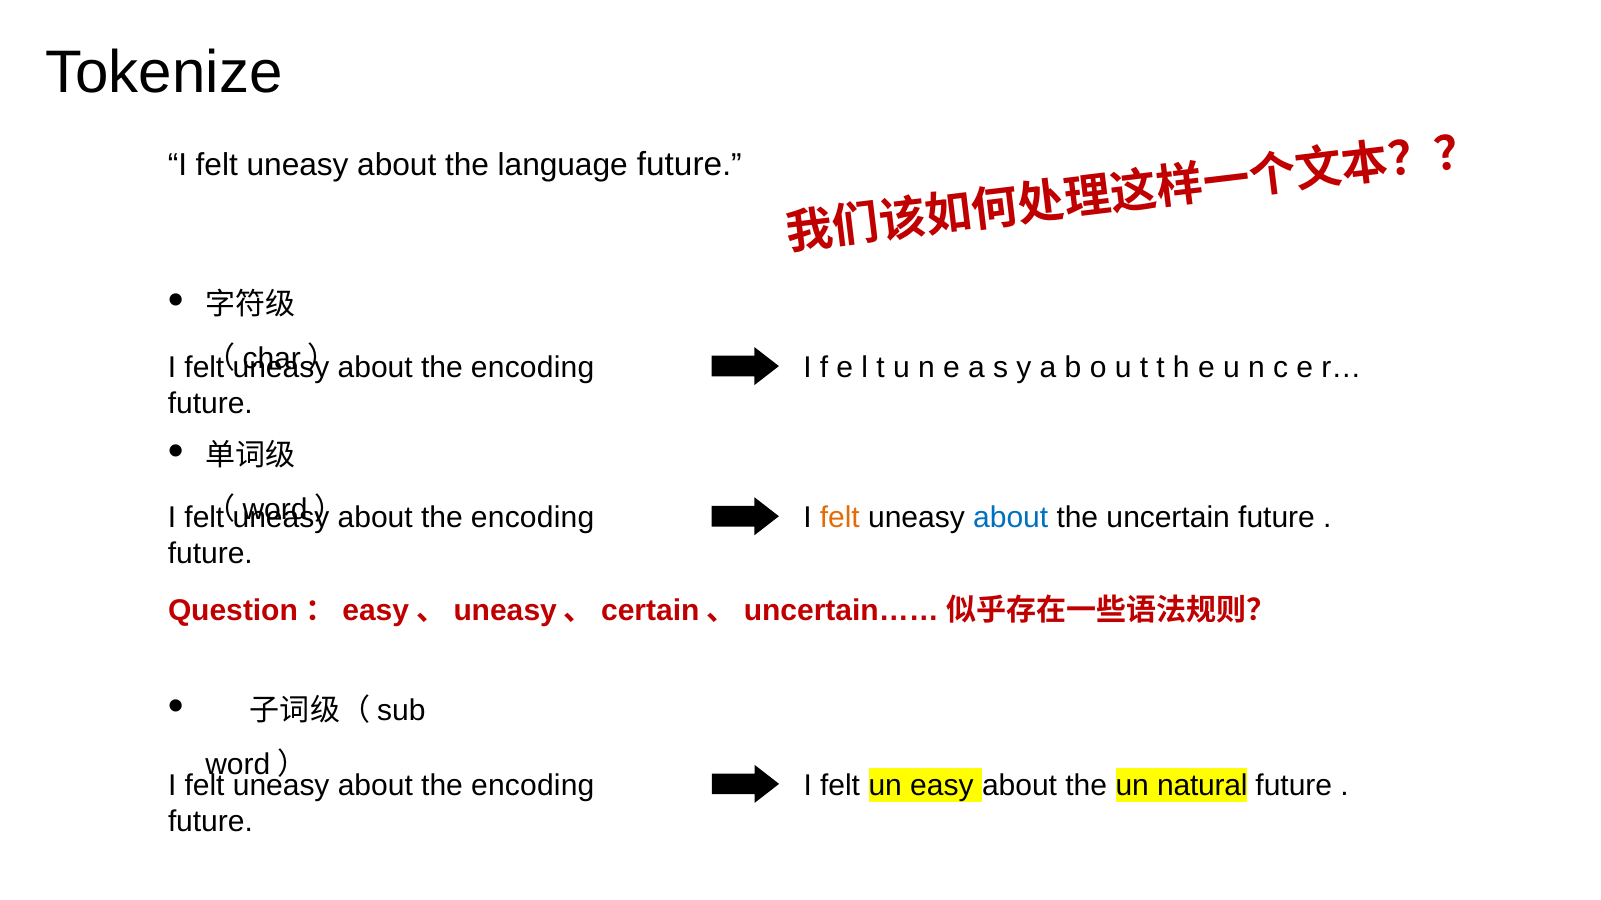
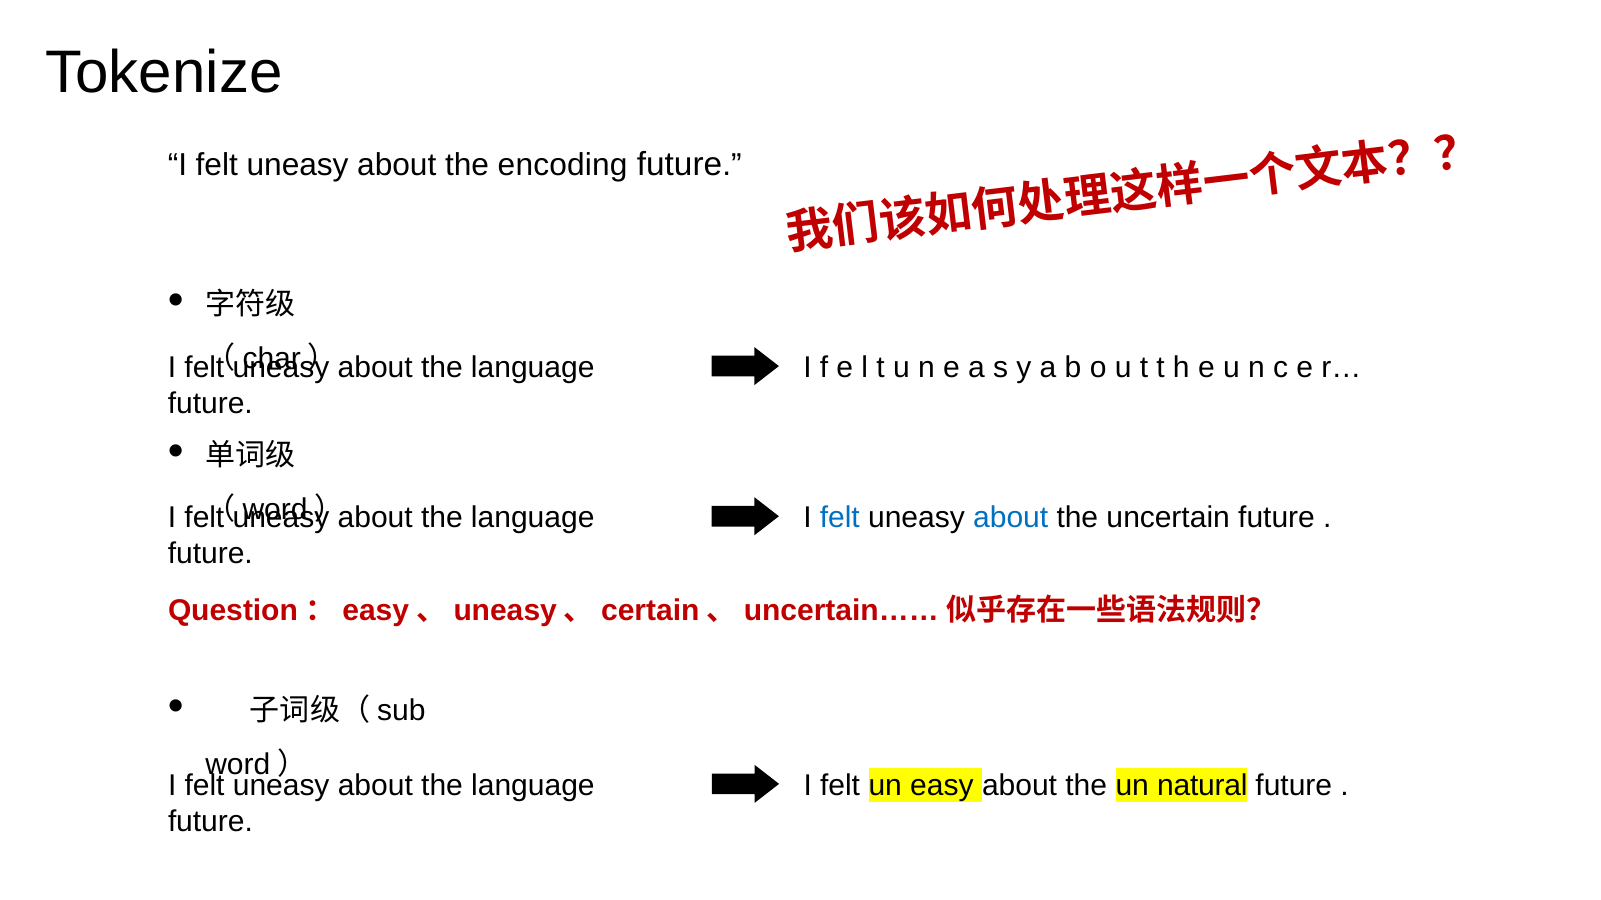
language: language -> encoding (563, 165)
encoding: encoding -> language (533, 368)
encoding: encoding -> language (533, 518)
felt colour: orange -> blue (840, 518)
encoding: encoding -> language (533, 786)
